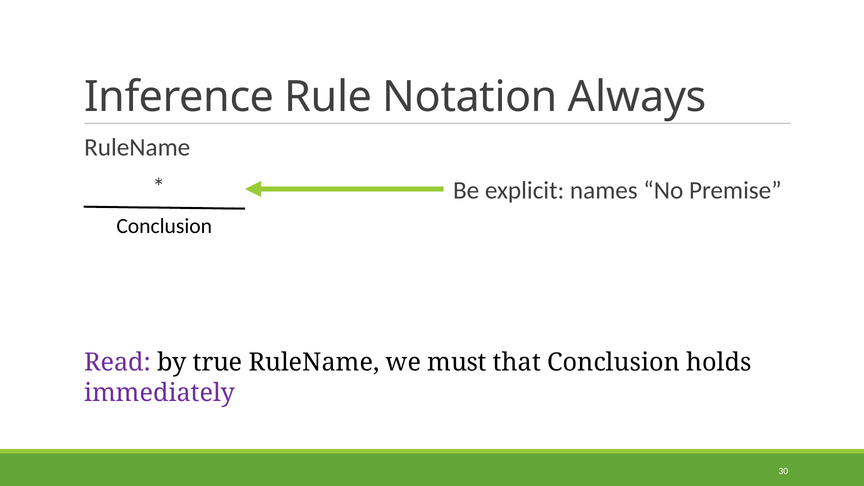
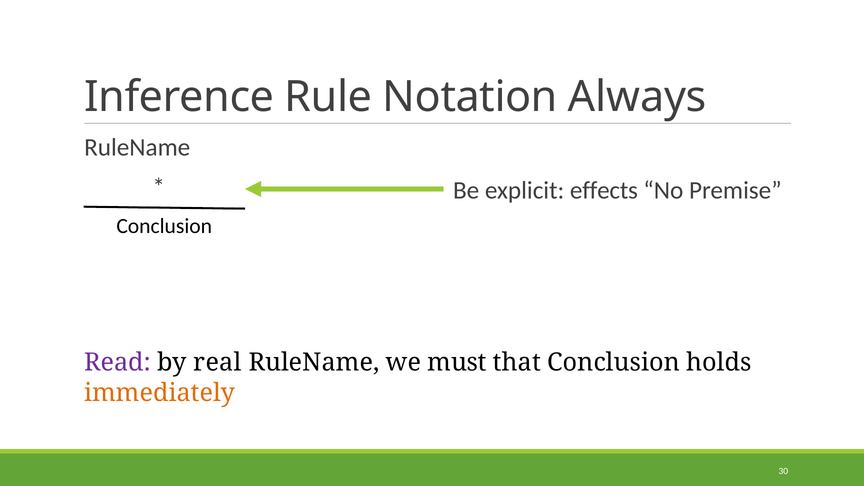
names: names -> effects (604, 190)
true: true -> real (217, 363)
immediately colour: purple -> orange (160, 393)
